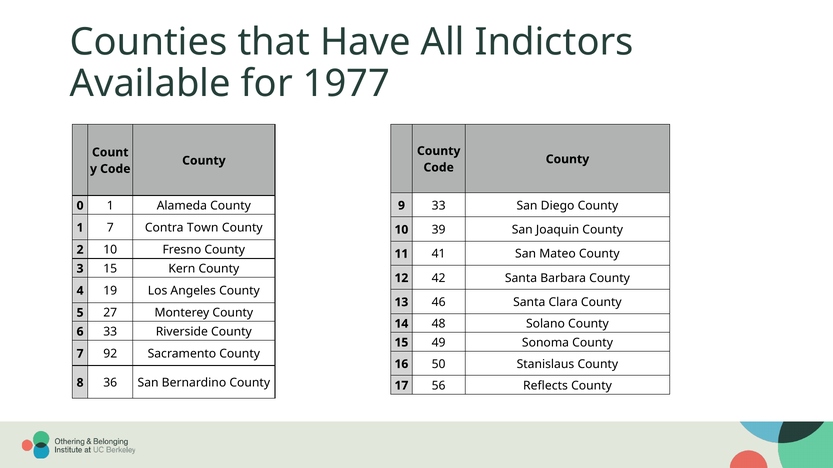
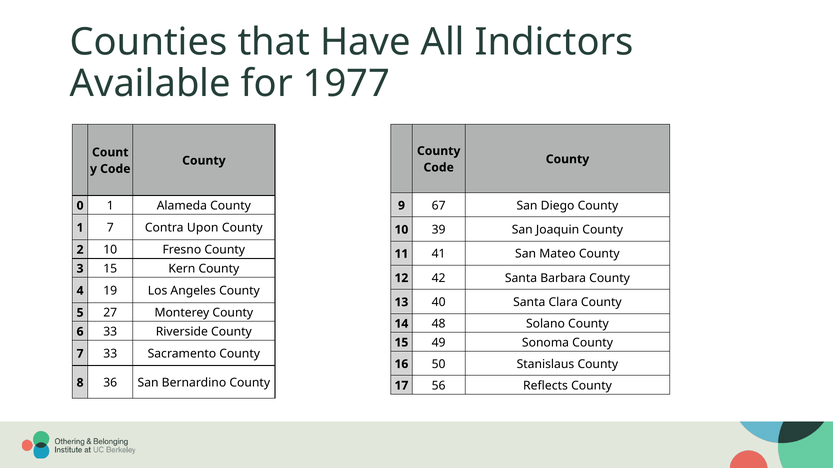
9 33: 33 -> 67 (439, 206)
Town: Town -> Upon (203, 228)
46: 46 -> 40 (439, 303)
7 92: 92 -> 33 (110, 354)
